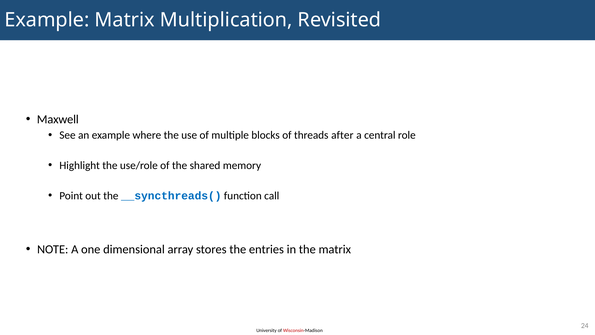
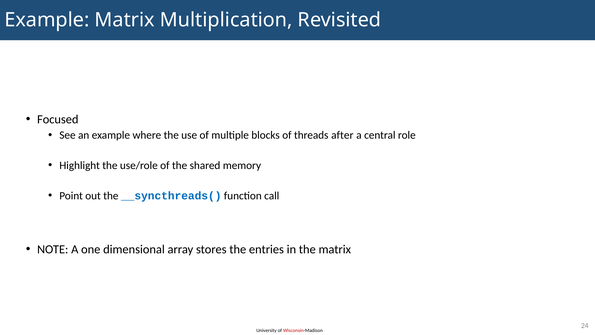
Maxwell: Maxwell -> Focused (58, 119)
